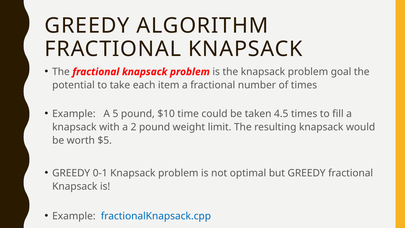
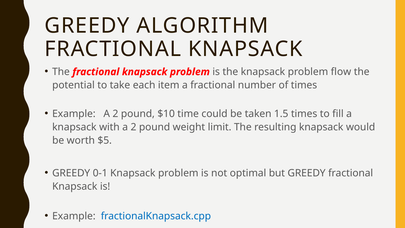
goal: goal -> flow (341, 72)
Example A 5: 5 -> 2 (115, 114)
4.5: 4.5 -> 1.5 (281, 114)
